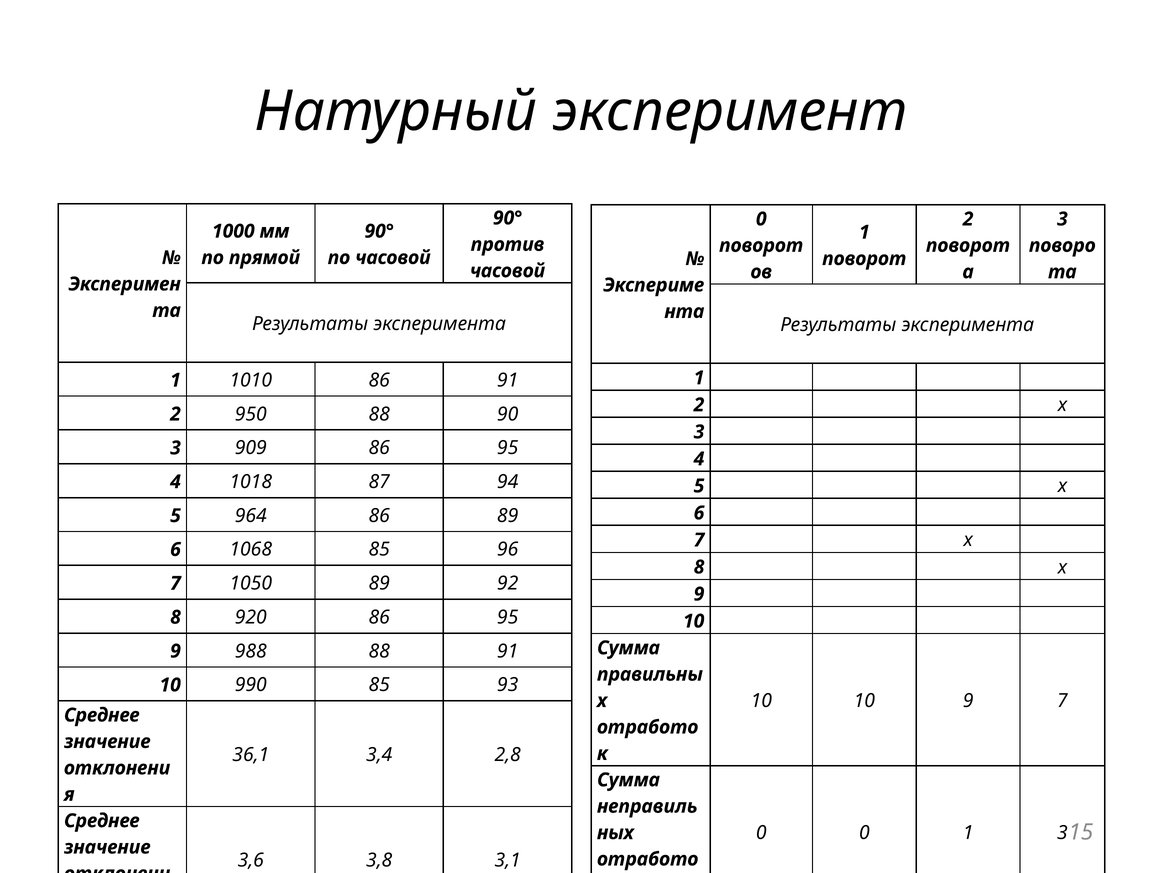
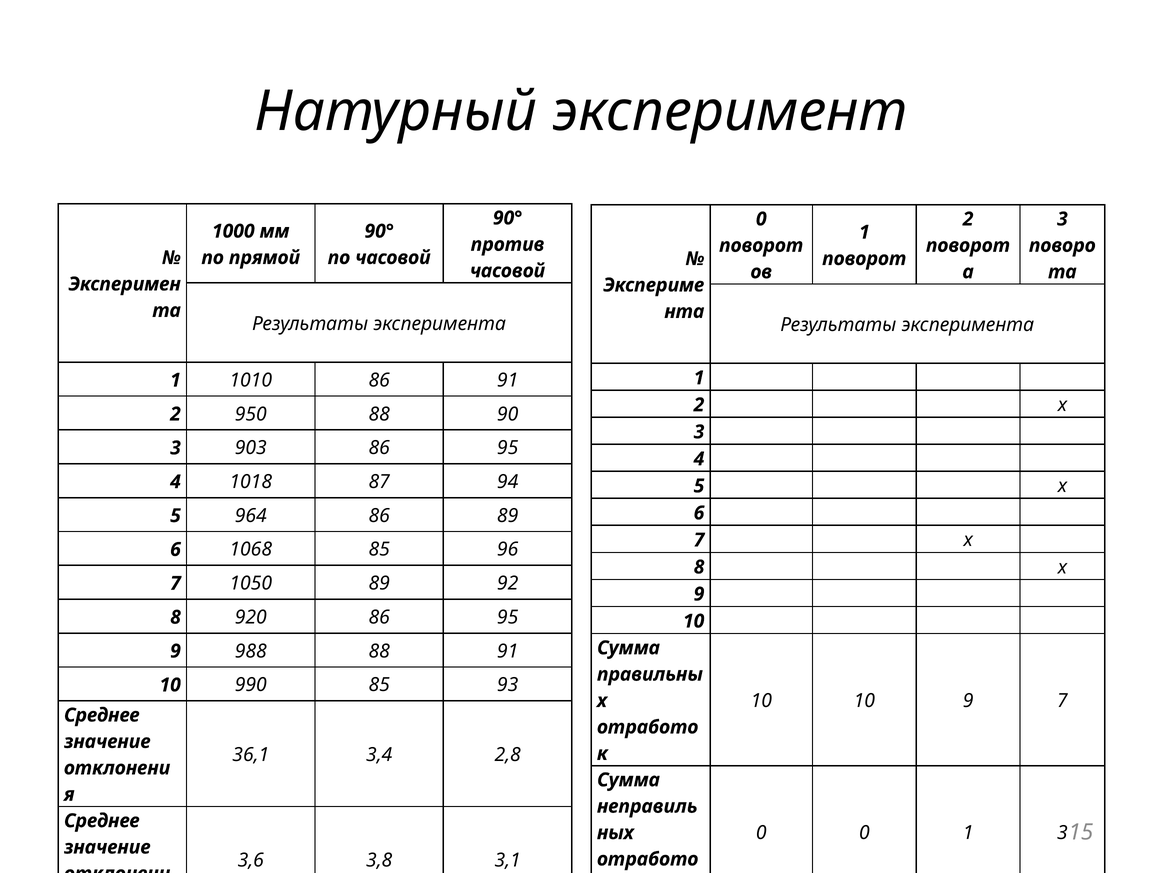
909: 909 -> 903 (251, 448)
